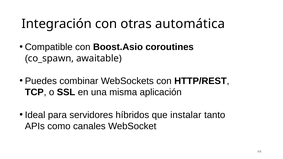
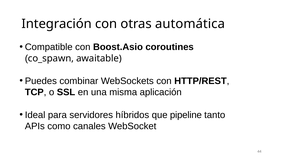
instalar: instalar -> pipeline (186, 115)
